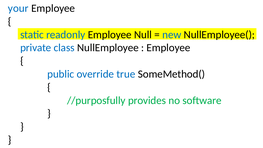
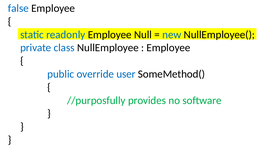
your: your -> false (18, 8)
true: true -> user (126, 74)
